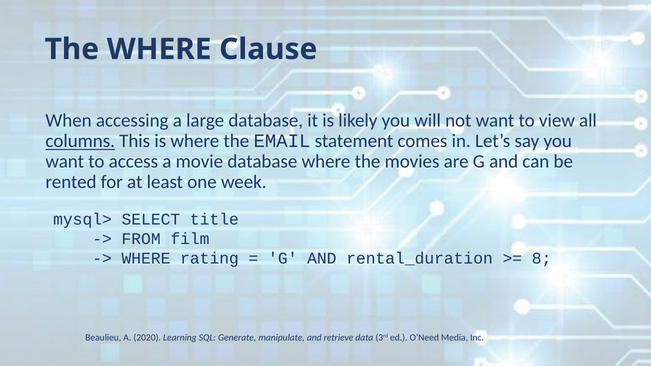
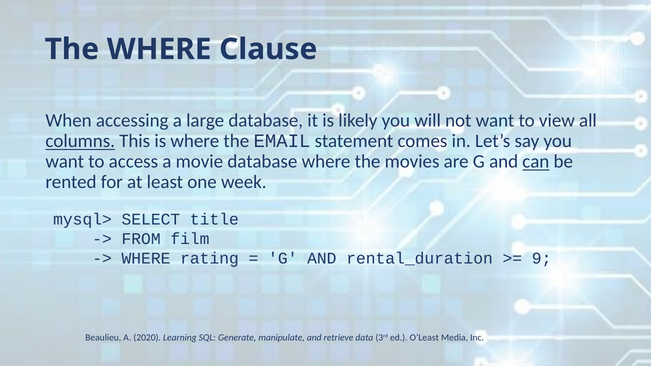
can underline: none -> present (536, 162)
8: 8 -> 9 (542, 259)
O’Need: O’Need -> O’Least (424, 338)
